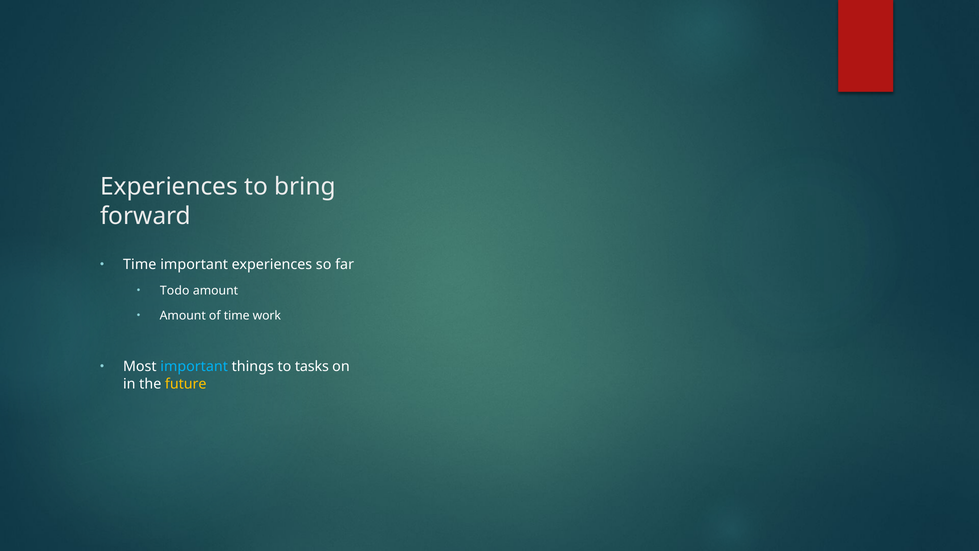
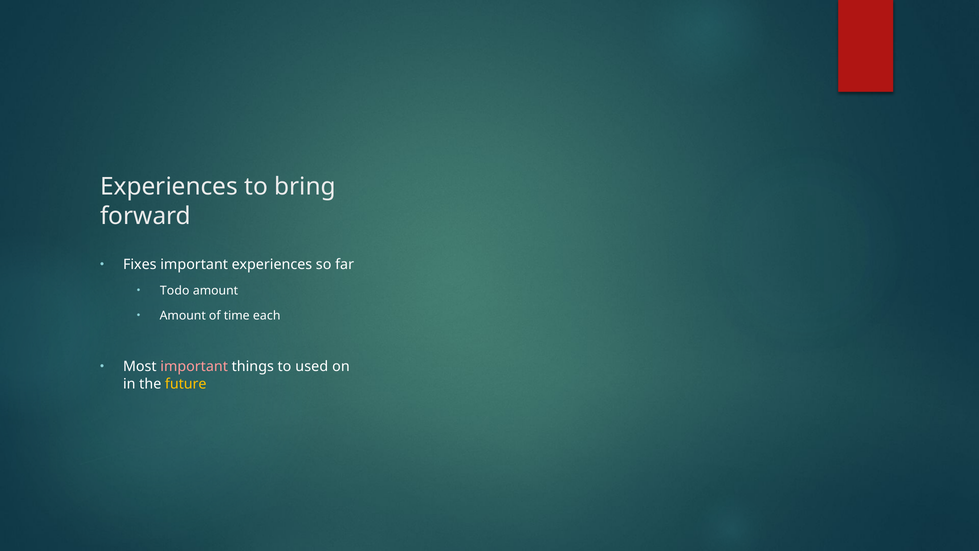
Time: Time -> Fixes (140, 265)
work: work -> each (267, 315)
important colour: light blue -> pink (194, 367)
tasks: tasks -> used (312, 367)
